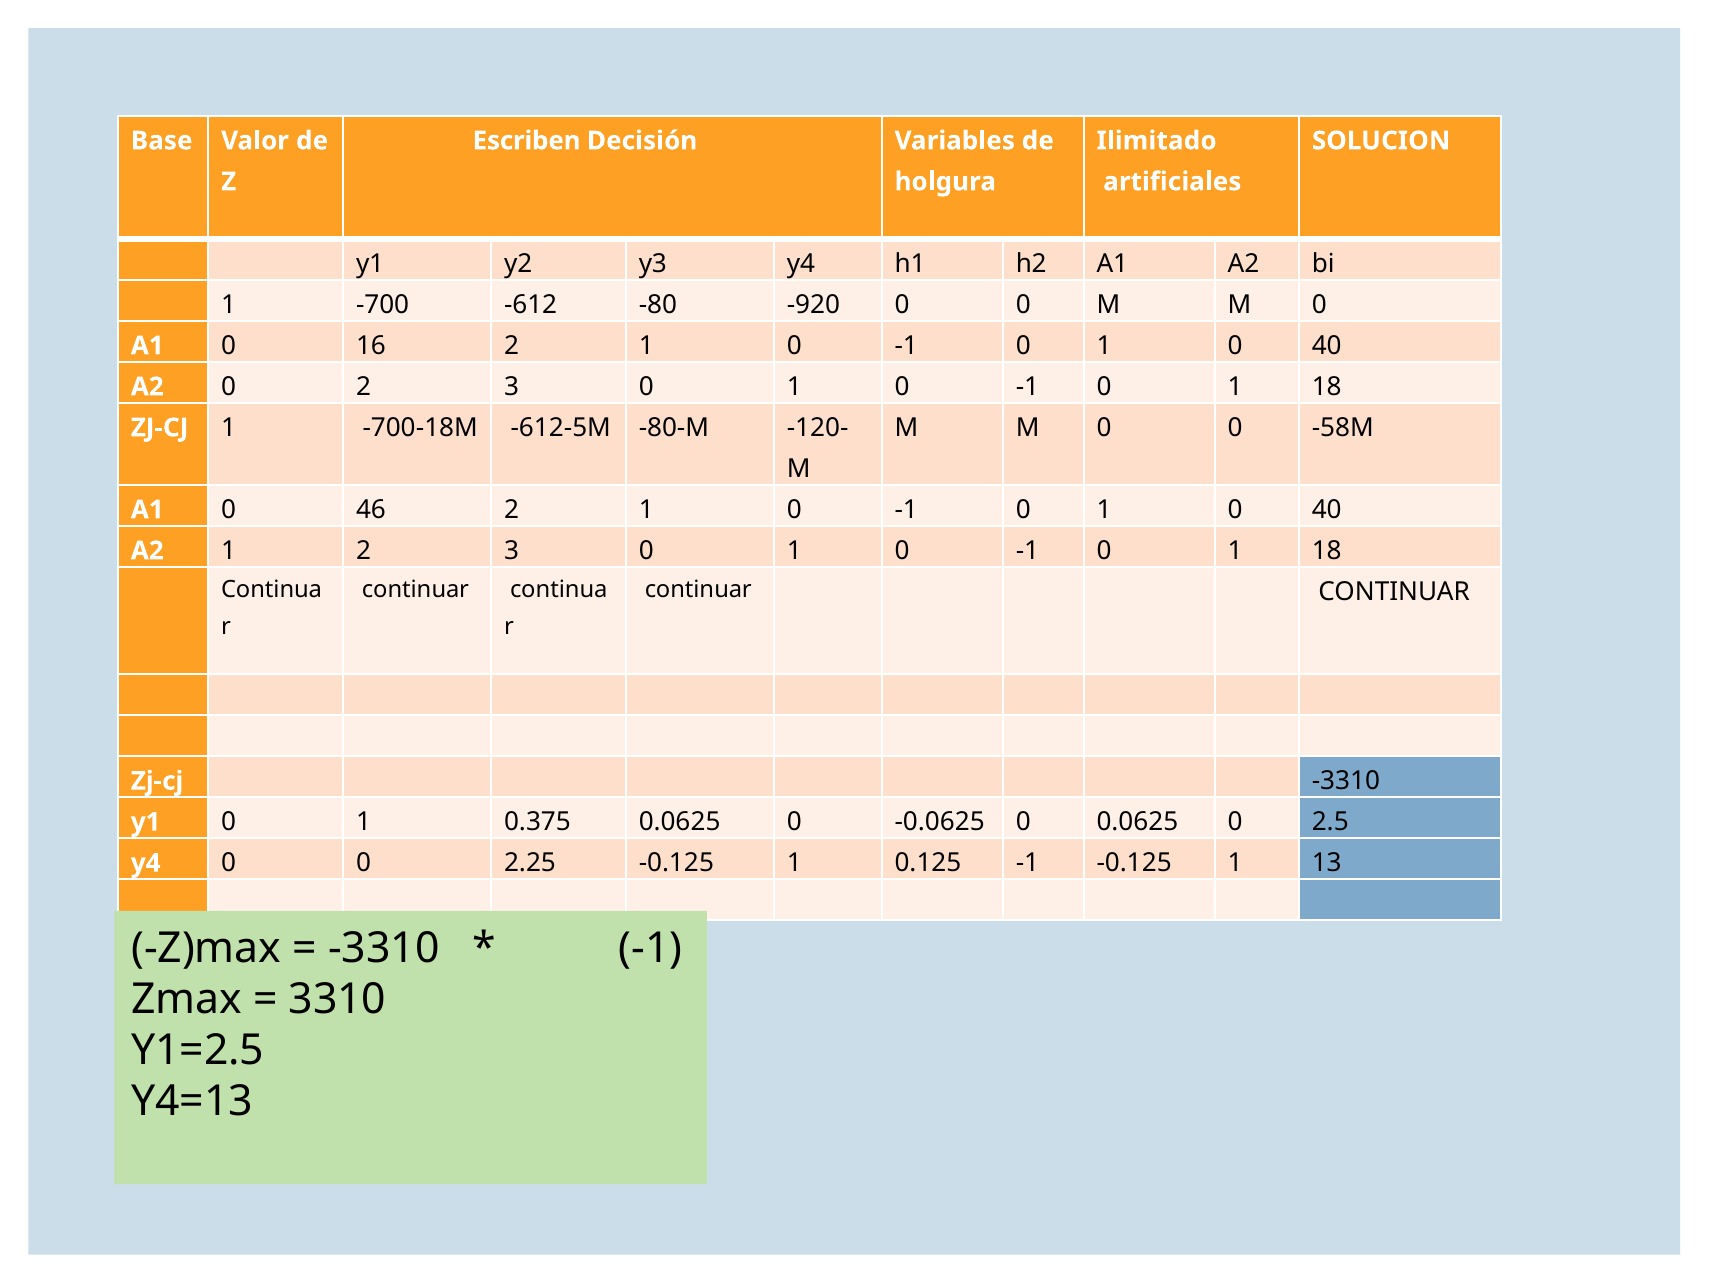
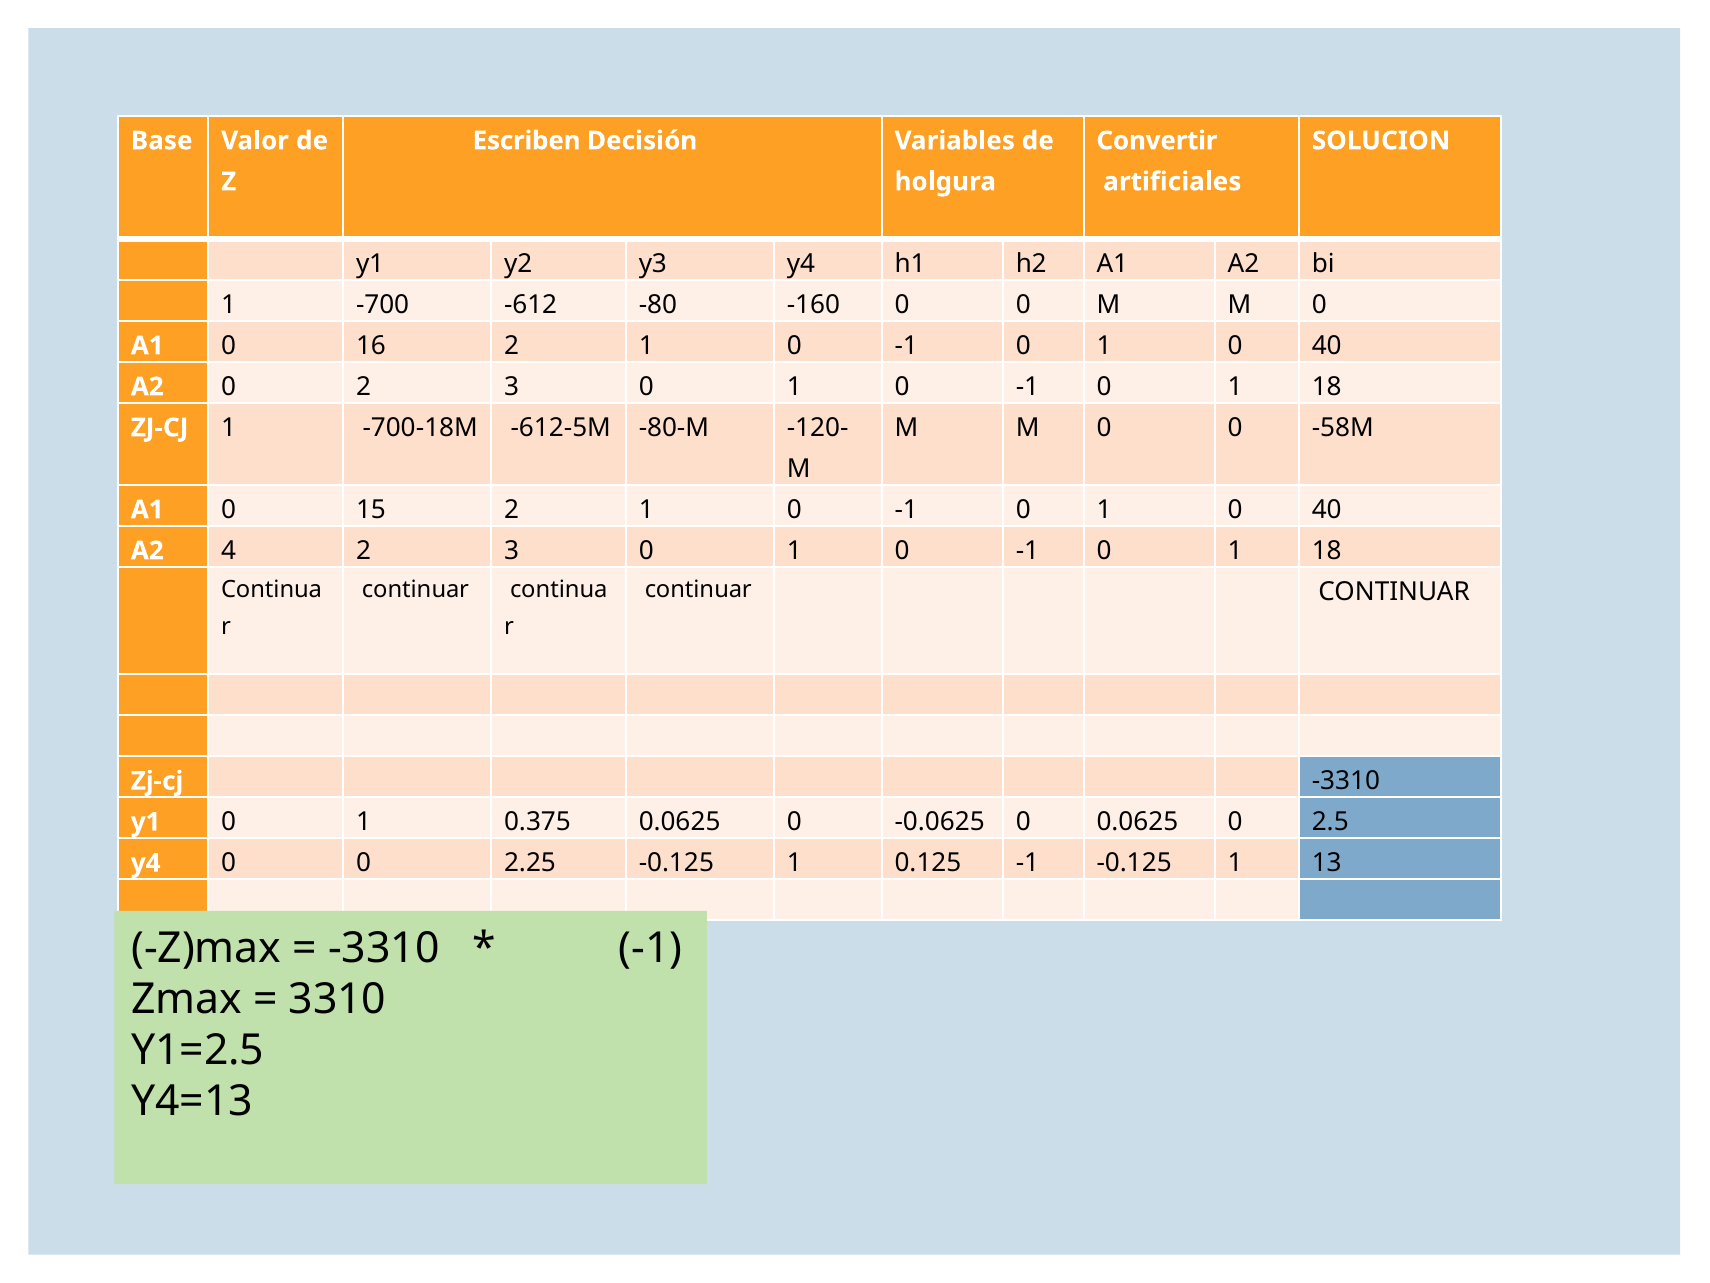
Ilimitado: Ilimitado -> Convertir (1157, 141)
-920: -920 -> -160 (813, 305)
46: 46 -> 15 (371, 509)
1: 1 -> 4 (229, 550)
